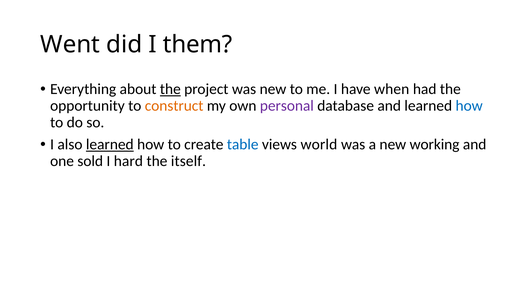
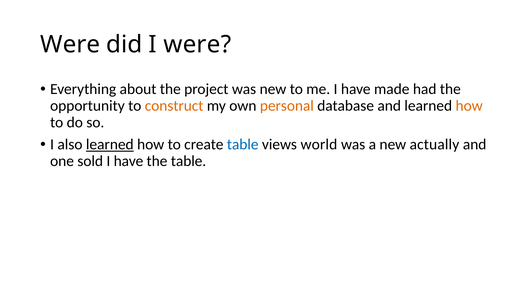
Went: Went -> Were (70, 44)
I them: them -> were (197, 44)
the underline: present -> none (170, 89)
when: when -> made (392, 89)
personal colour: purple -> orange (287, 106)
how colour: blue -> orange (469, 106)
working: working -> actually (434, 145)
hard: hard -> have (129, 161)
the itself: itself -> table (189, 161)
